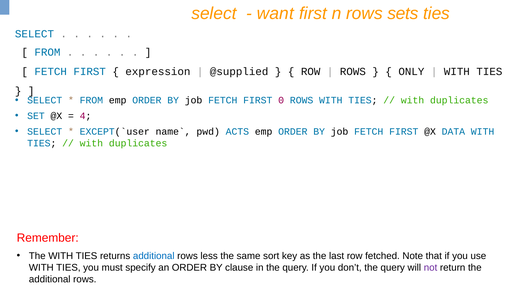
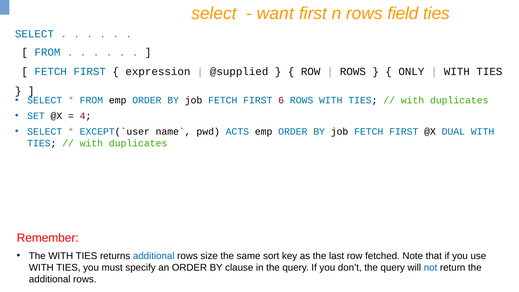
sets: sets -> field (403, 14)
0: 0 -> 6 (281, 100)
DATA: DATA -> DUAL (453, 132)
less: less -> size (209, 256)
not colour: purple -> blue (431, 268)
